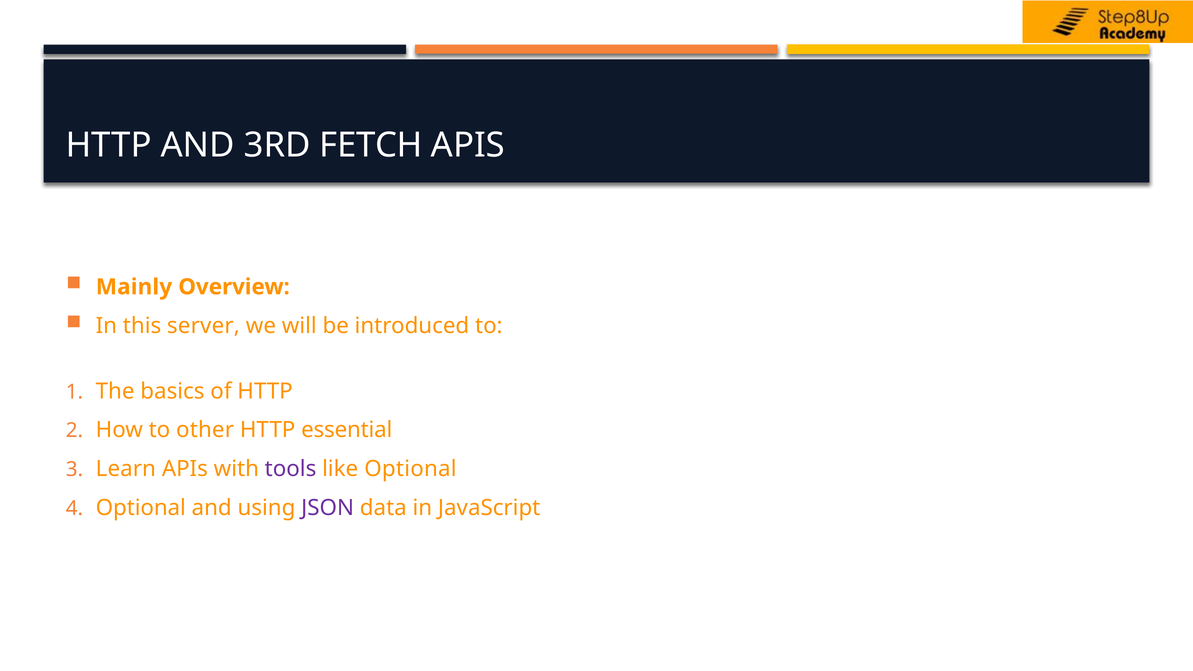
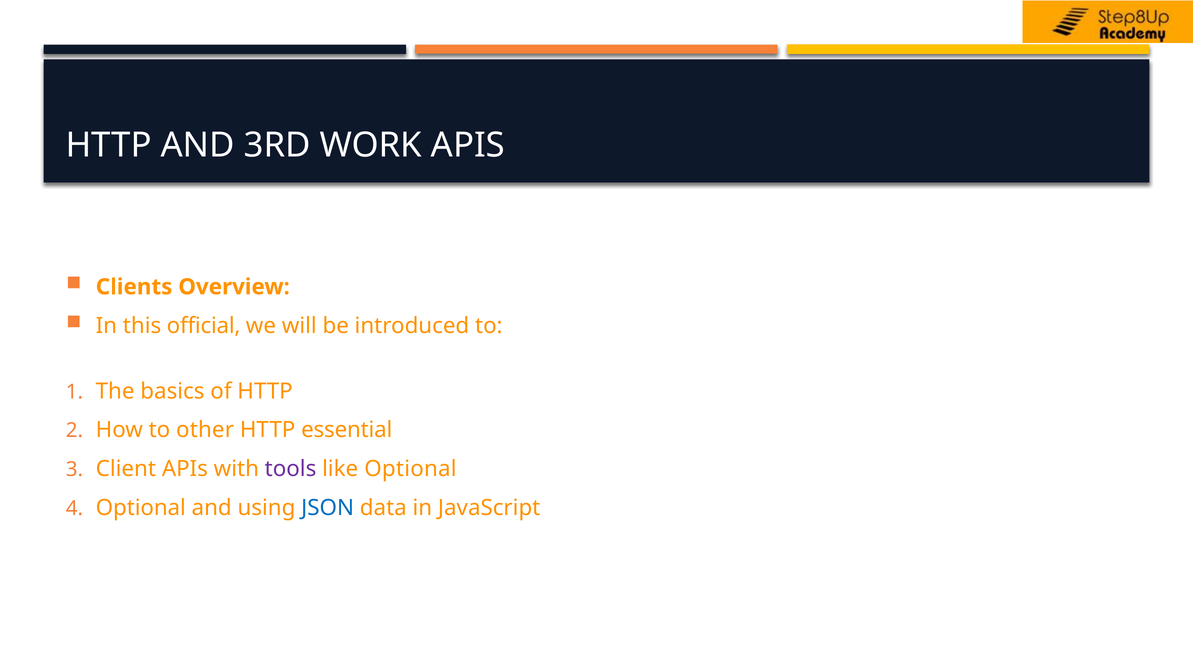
FETCH: FETCH -> WORK (371, 145)
Mainly: Mainly -> Clients (134, 287)
server: server -> official (204, 326)
Learn: Learn -> Client (126, 469)
JSON colour: purple -> blue (328, 508)
